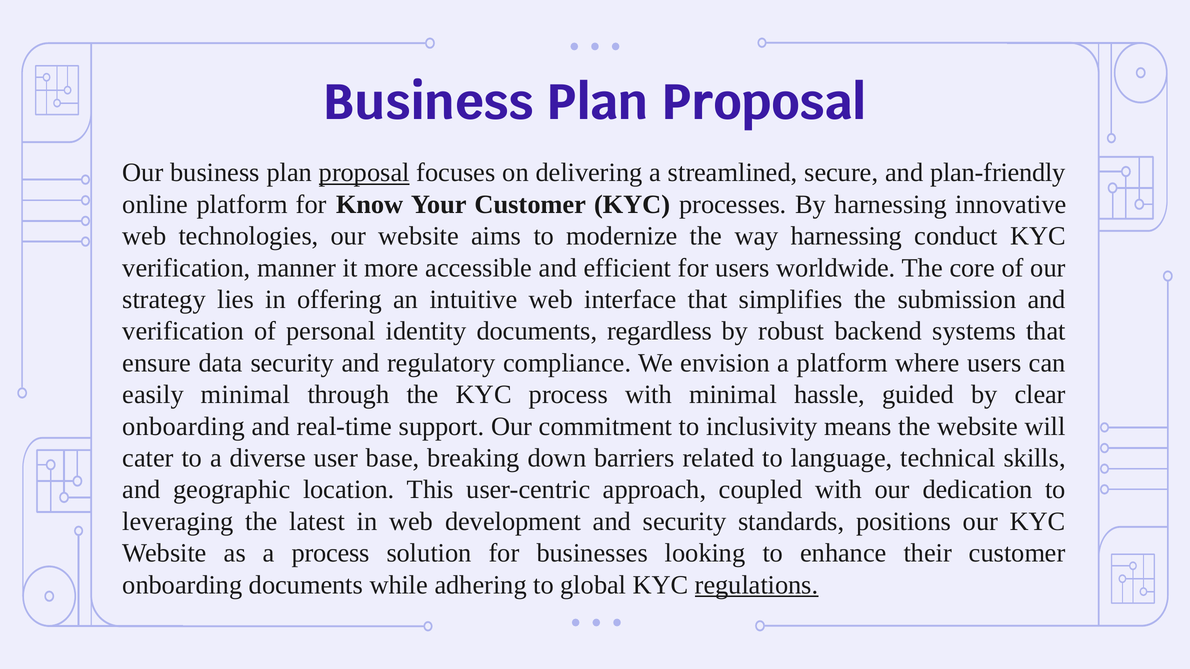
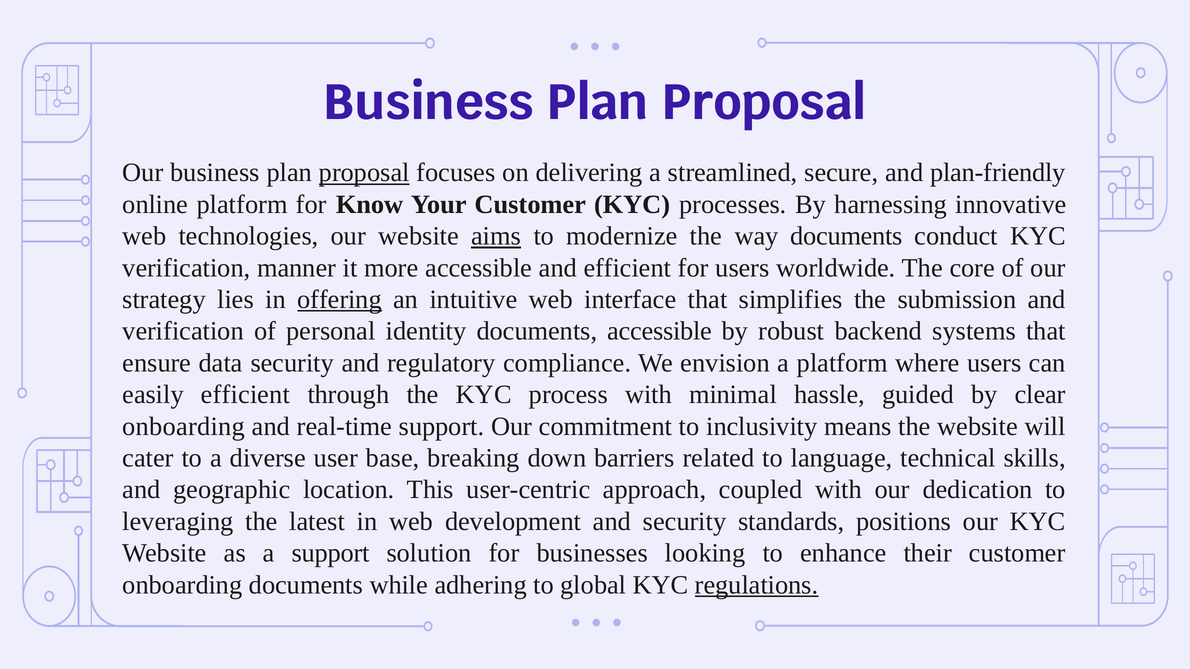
aims underline: none -> present (496, 236)
way harnessing: harnessing -> documents (846, 236)
offering underline: none -> present (340, 300)
documents regardless: regardless -> accessible (660, 331)
easily minimal: minimal -> efficient (245, 395)
a process: process -> support (331, 553)
